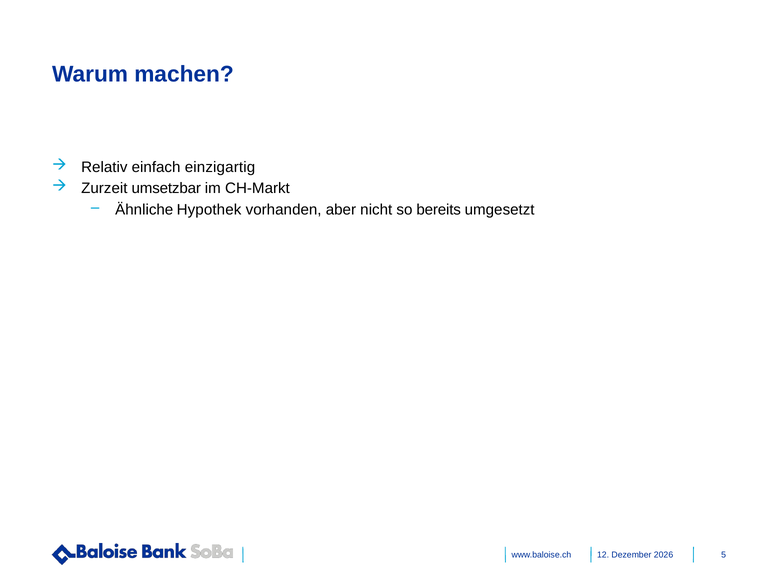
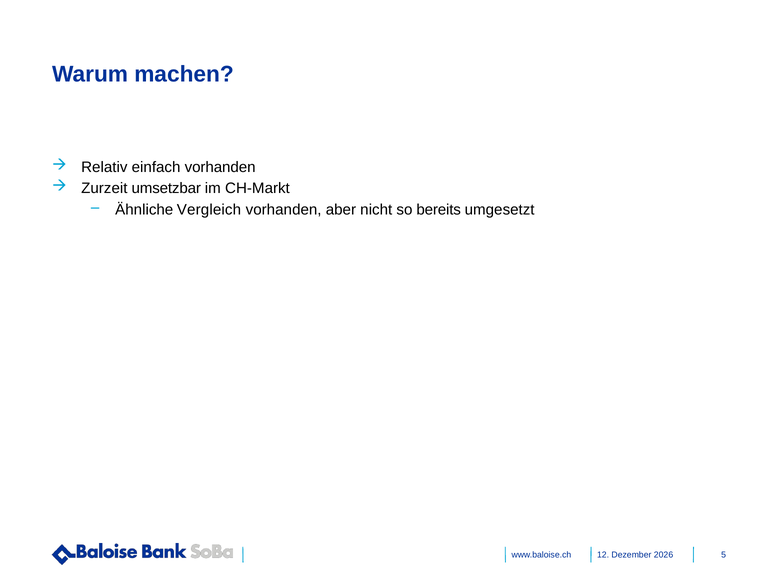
einfach einzigartig: einzigartig -> vorhanden (220, 167)
Hypothek: Hypothek -> Vergleich (209, 209)
